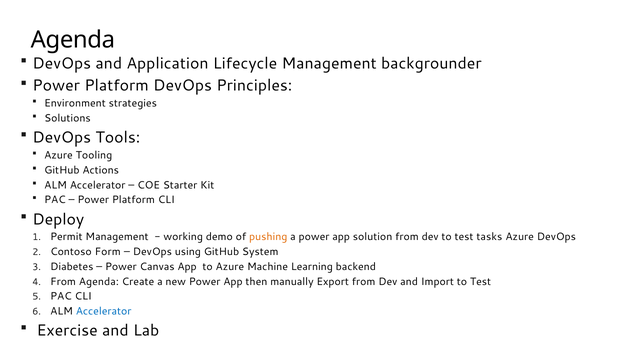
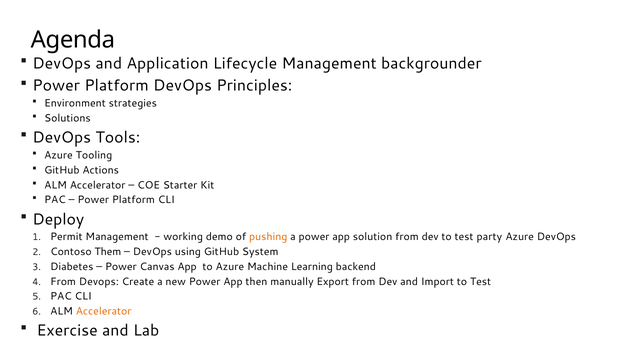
tasks: tasks -> party (489, 237)
Form: Form -> Them (108, 252)
From Agenda: Agenda -> Devops (99, 281)
Accelerator colour: blue -> orange (104, 311)
